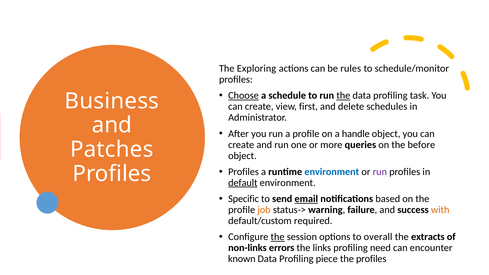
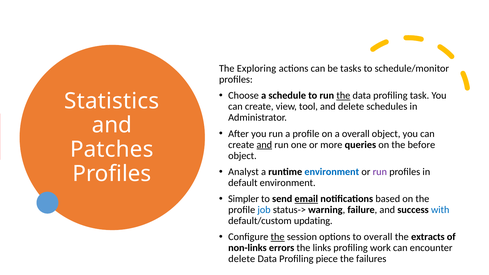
rules: rules -> tasks (351, 68)
Choose underline: present -> none (244, 96)
Business: Business -> Statistics (112, 101)
first: first -> tool (308, 107)
a handle: handle -> overall (356, 134)
and underline: none -> present (264, 145)
Profiles: Profiles -> Analyst (244, 172)
default underline: present -> none (243, 183)
Specific: Specific -> Simpler (244, 199)
job colour: orange -> blue (264, 210)
with colour: orange -> blue (440, 210)
required: required -> updating (313, 221)
need: need -> work (380, 248)
known: known -> delete (242, 259)
the profiles: profiles -> failures (371, 259)
